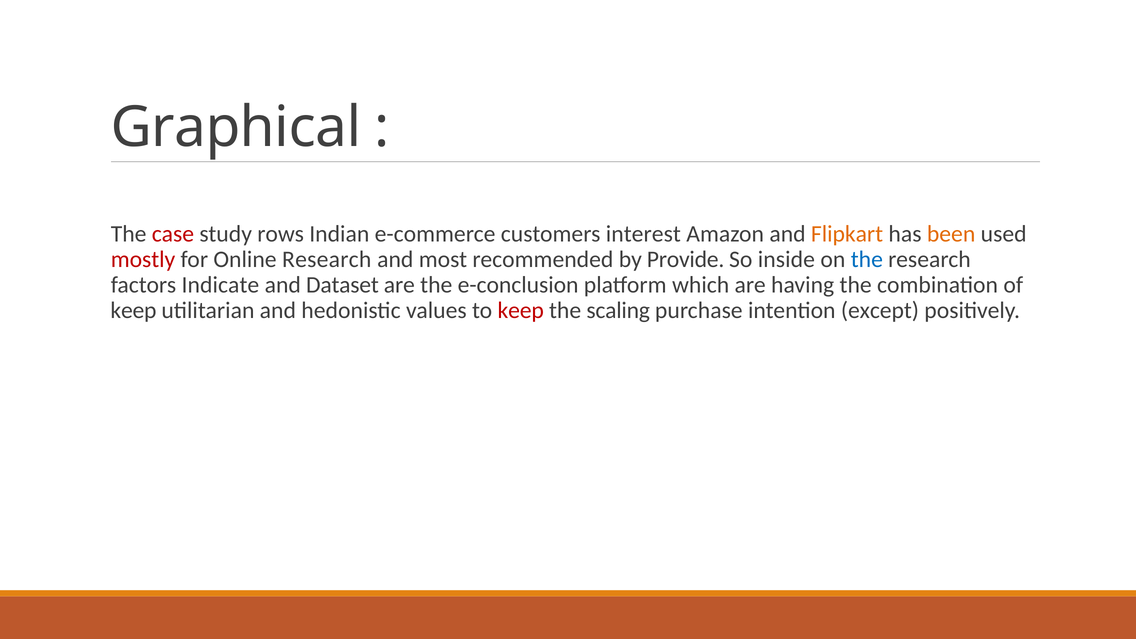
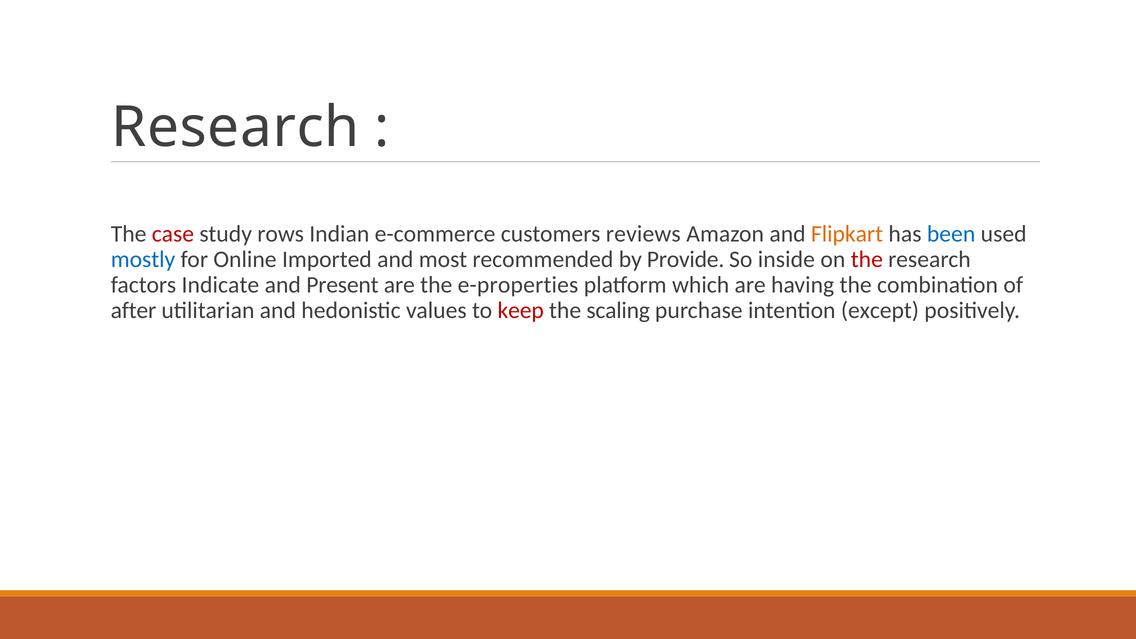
Graphical: Graphical -> Research (235, 127)
interest: interest -> reviews (643, 234)
been colour: orange -> blue (951, 234)
mostly colour: red -> blue (143, 259)
Online Research: Research -> Imported (327, 259)
the colour: blue -> red (867, 259)
Dataset: Dataset -> Present (342, 285)
e-conclusion: e-conclusion -> e-properties (518, 285)
keep: keep -> after (133, 311)
